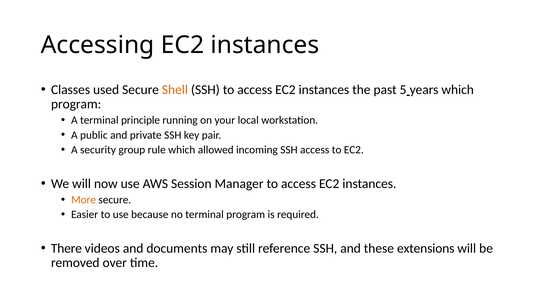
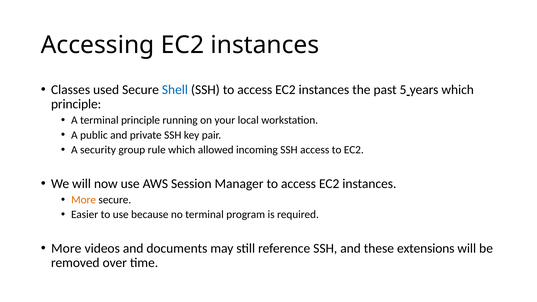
Shell colour: orange -> blue (175, 90)
program: program -> principle (76, 104)
There: There -> More (66, 248)
